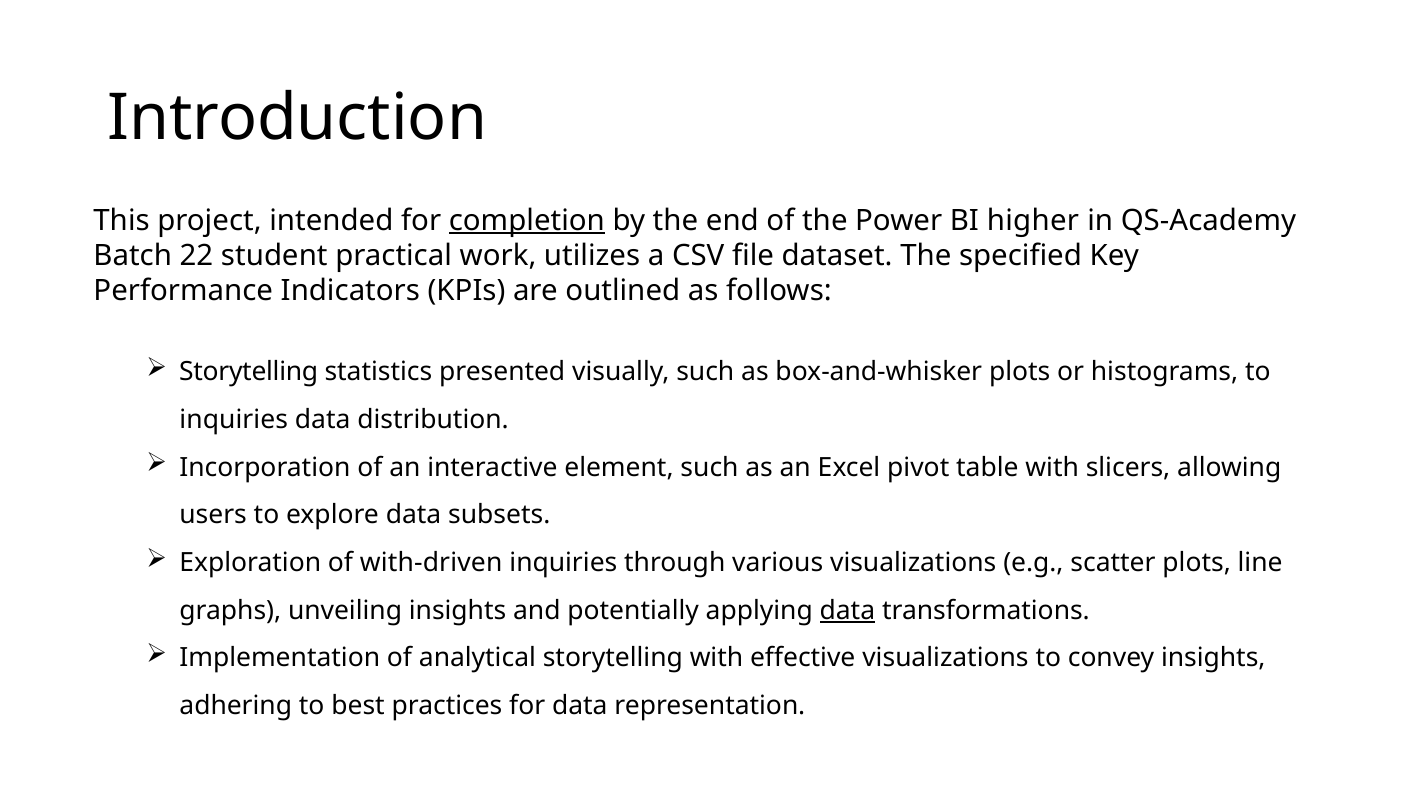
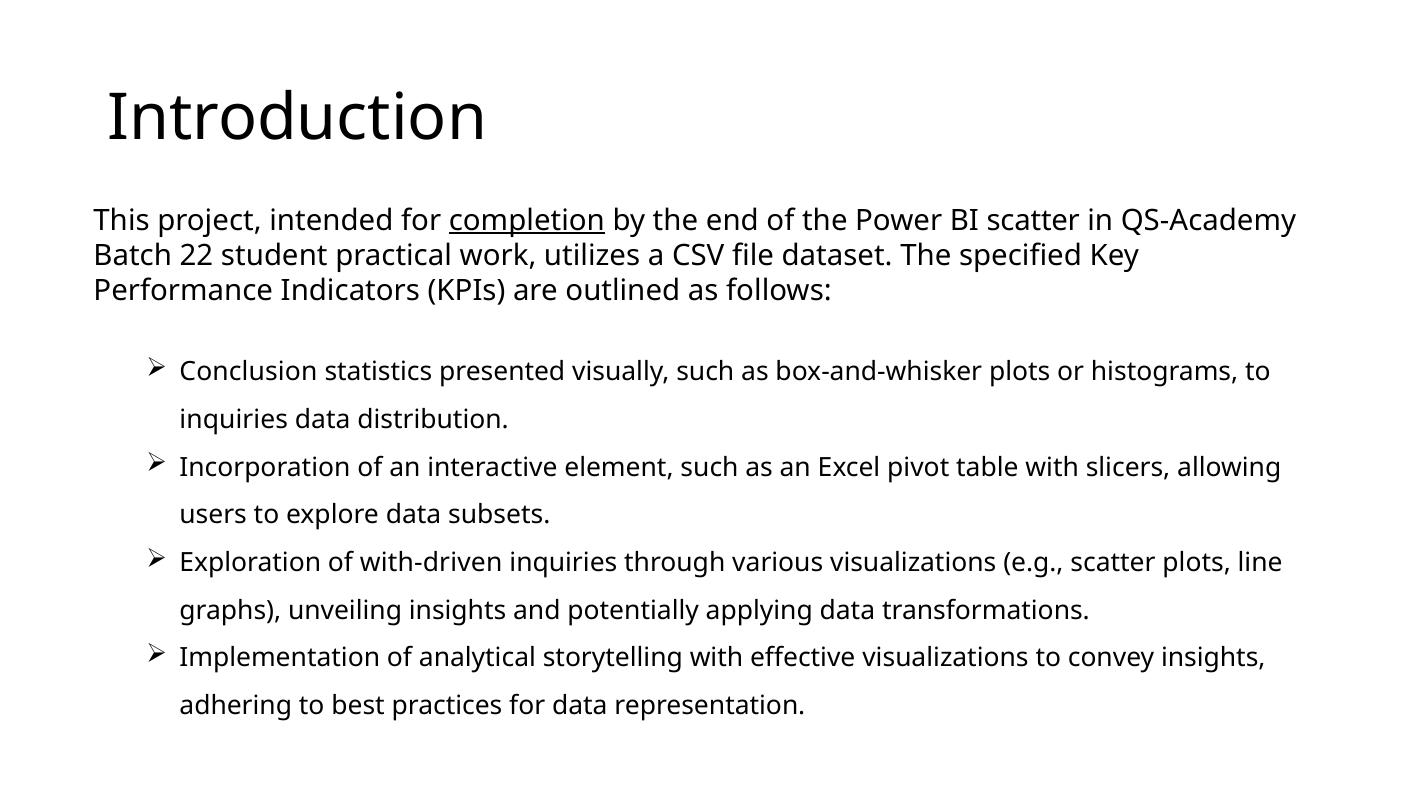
BI higher: higher -> scatter (1033, 221)
Storytelling: Storytelling -> Conclusion (248, 372)
data underline: present -> none (847, 610)
